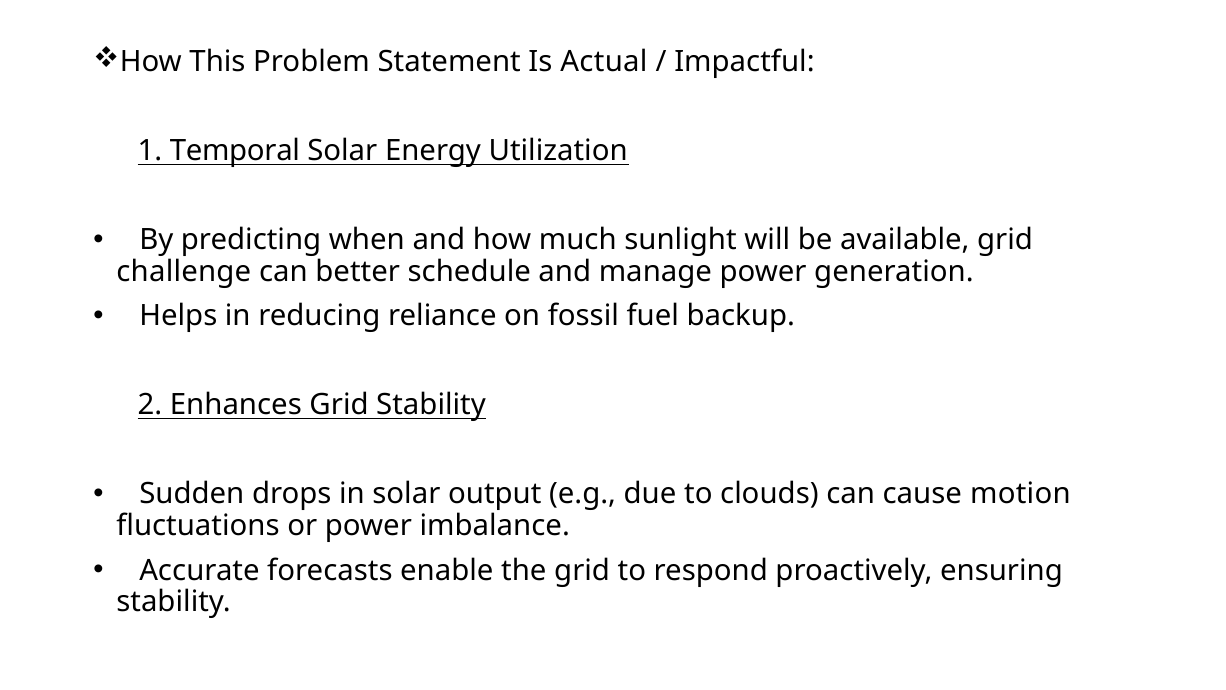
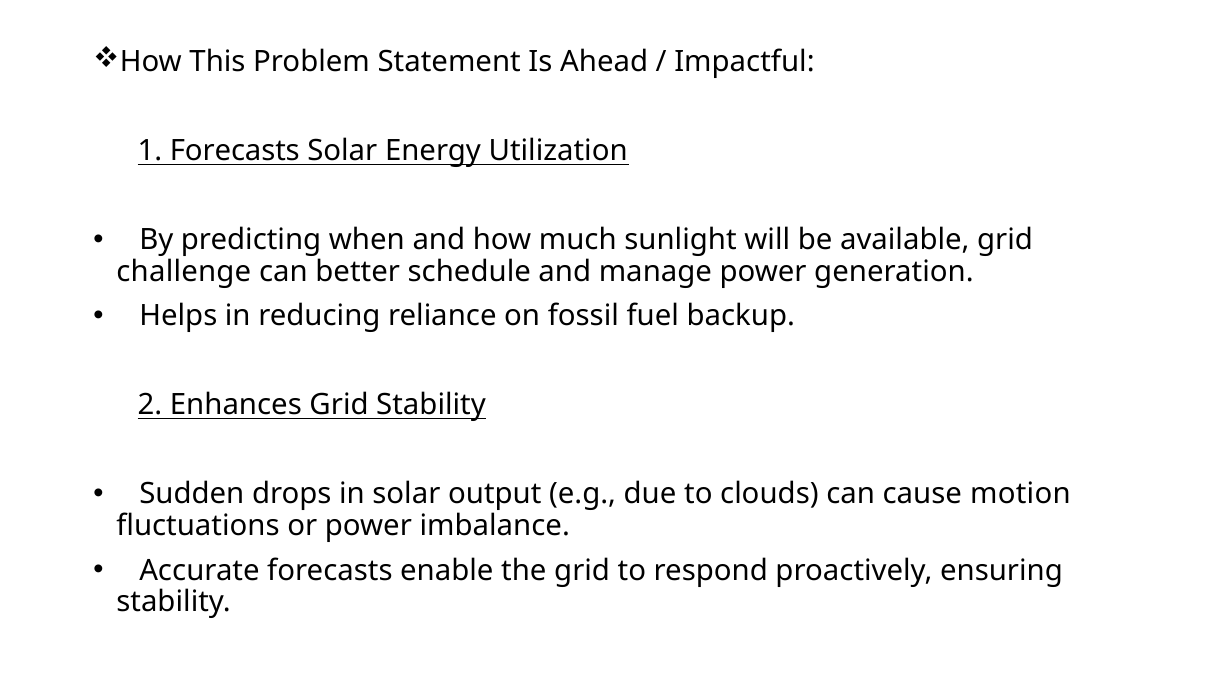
Actual: Actual -> Ahead (604, 62)
1 Temporal: Temporal -> Forecasts (235, 151)
